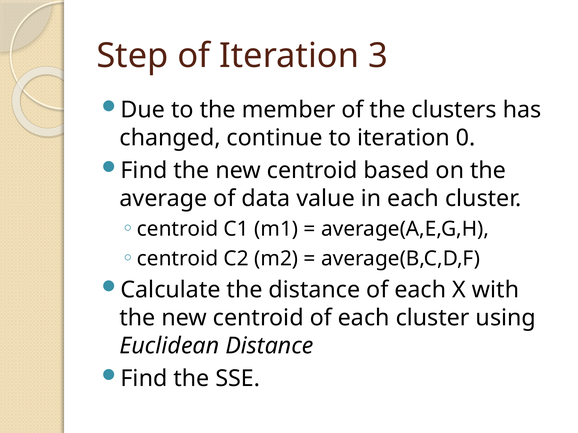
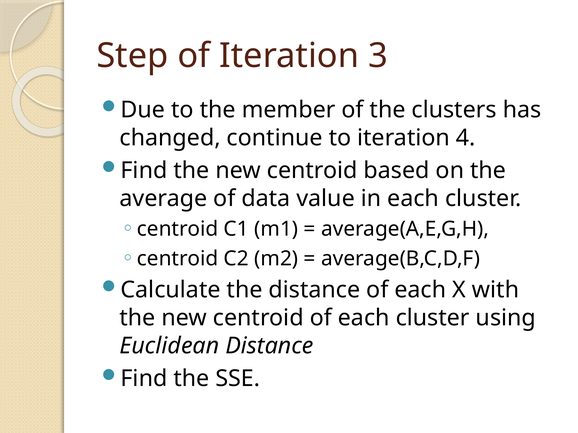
0: 0 -> 4 (466, 138)
